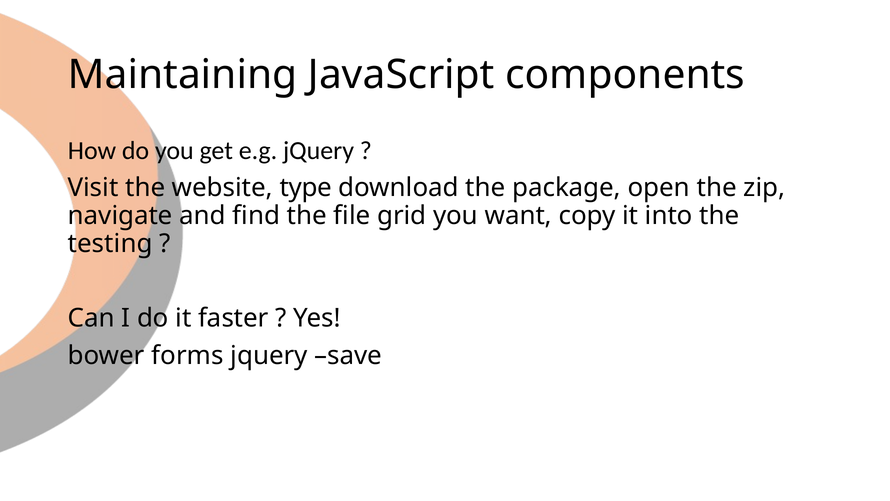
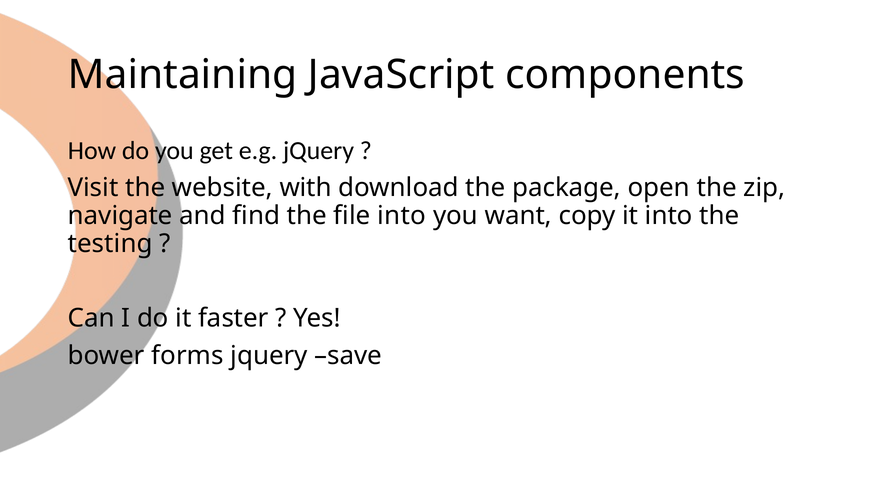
type: type -> with (306, 188)
file grid: grid -> into (402, 216)
